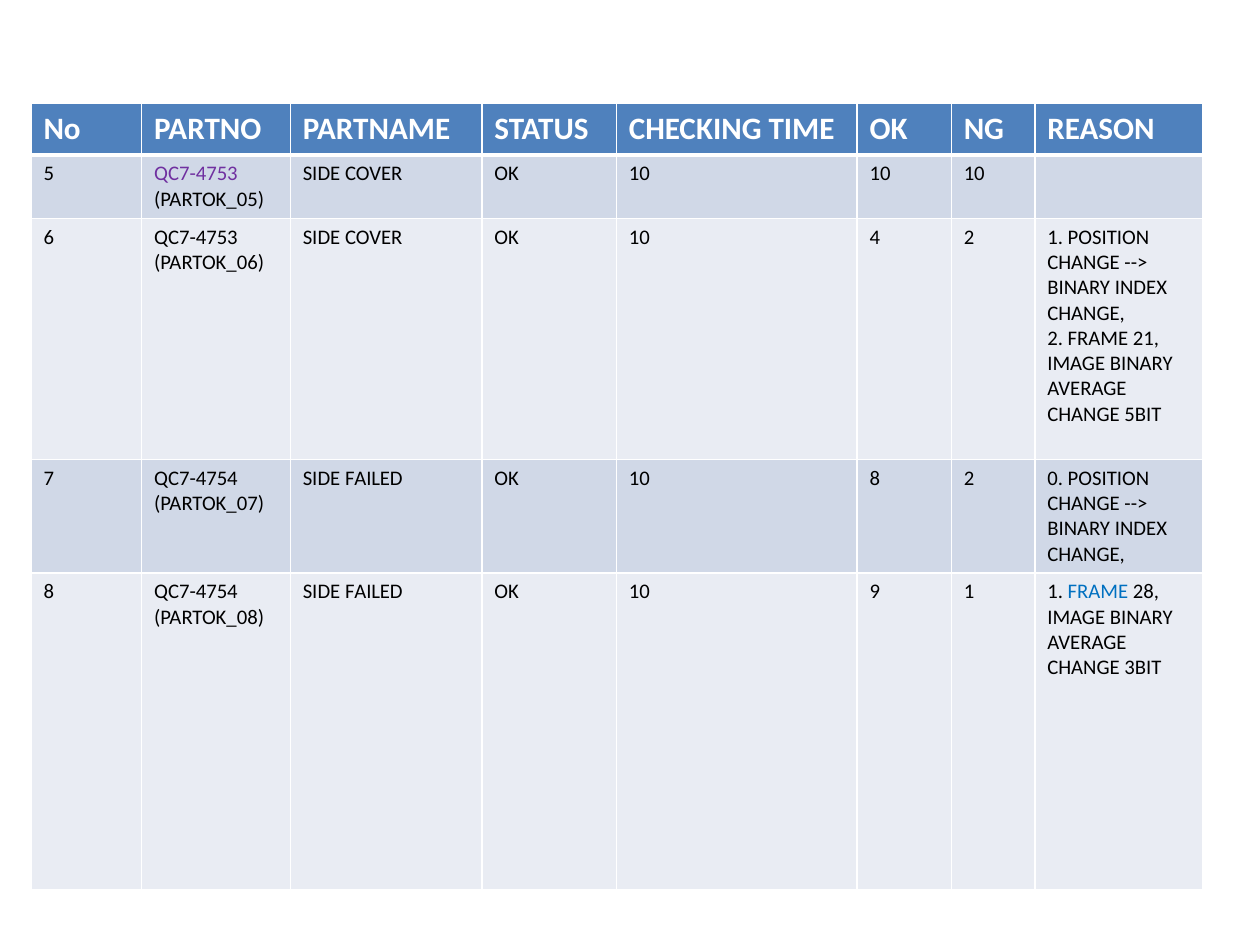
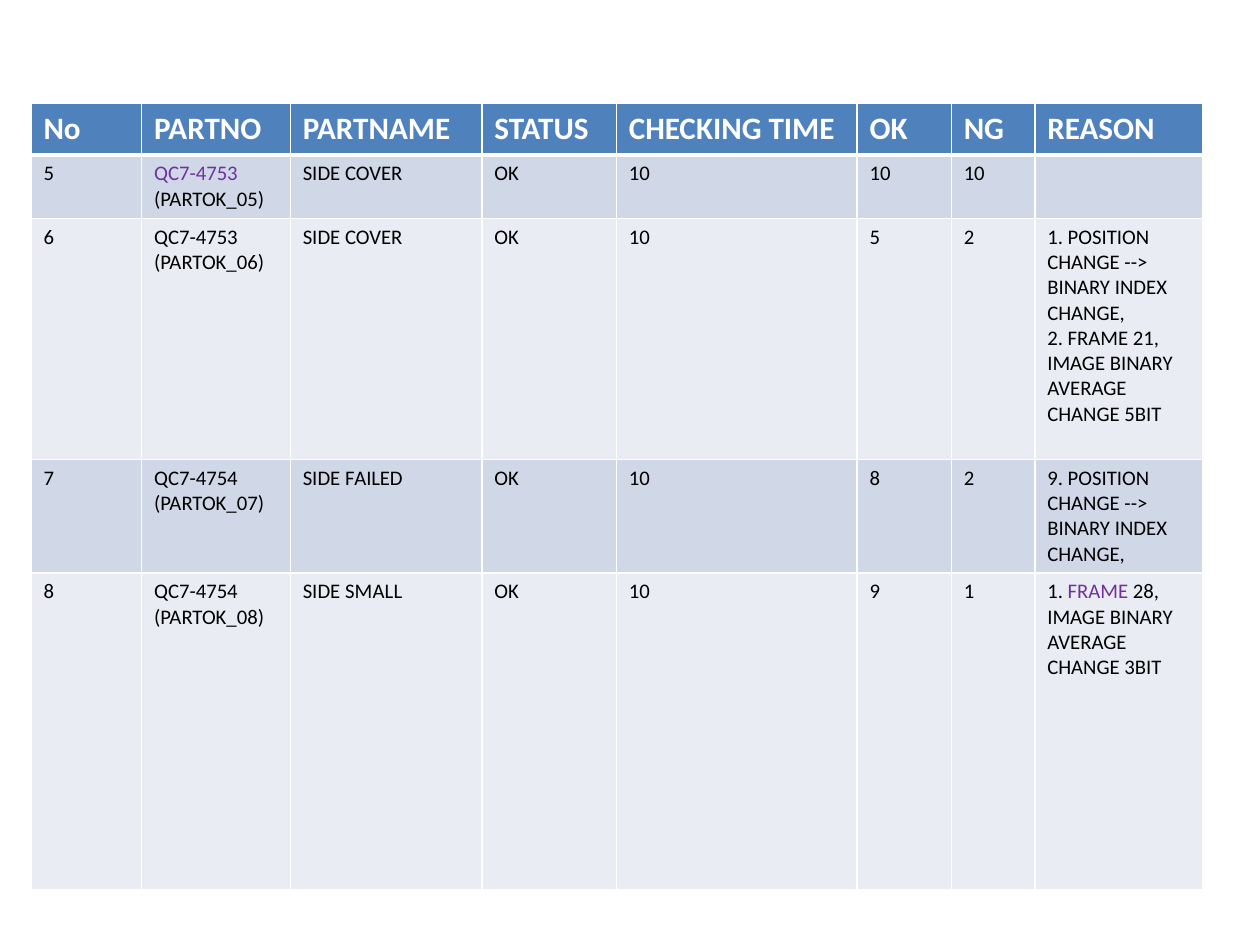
10 4: 4 -> 5 (875, 238)
2 0: 0 -> 9 (1055, 478)
FAILED: FAILED -> SMALL (374, 592)
FRAME colour: blue -> purple (1098, 592)
